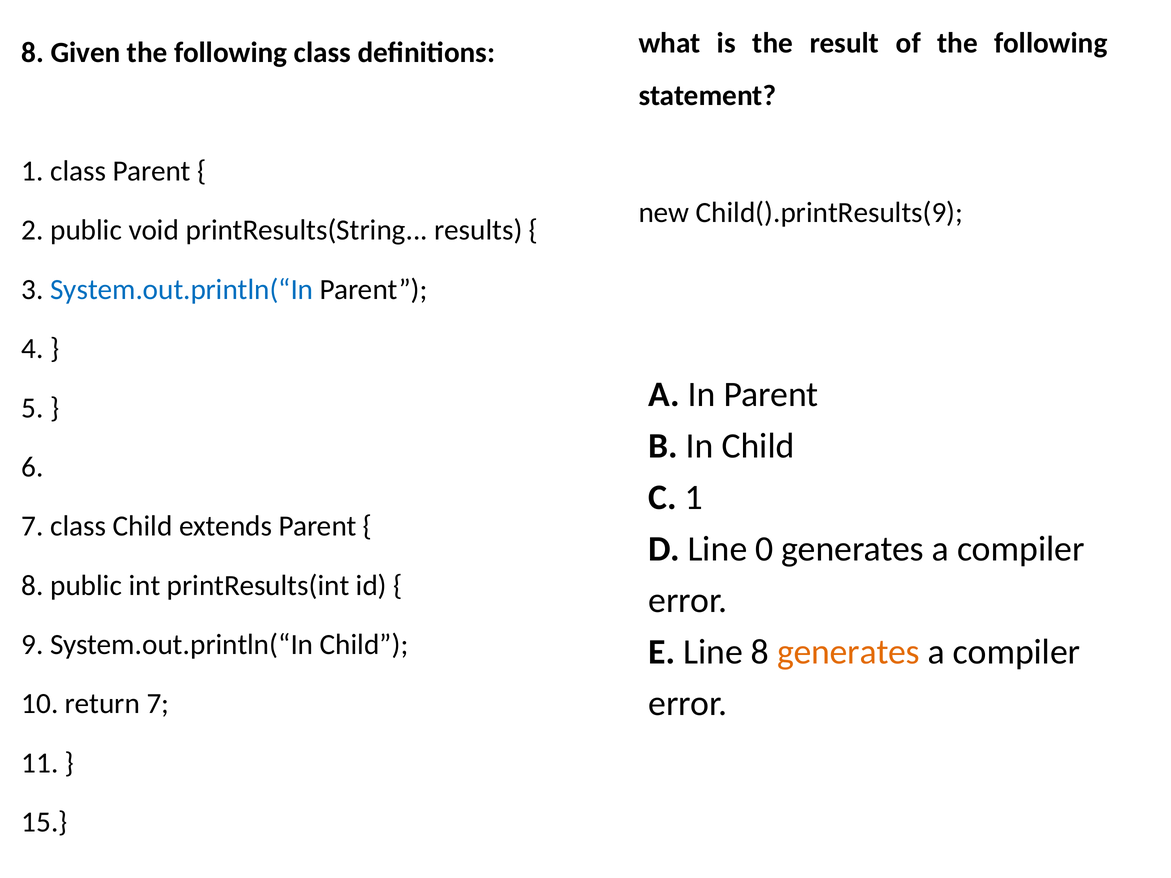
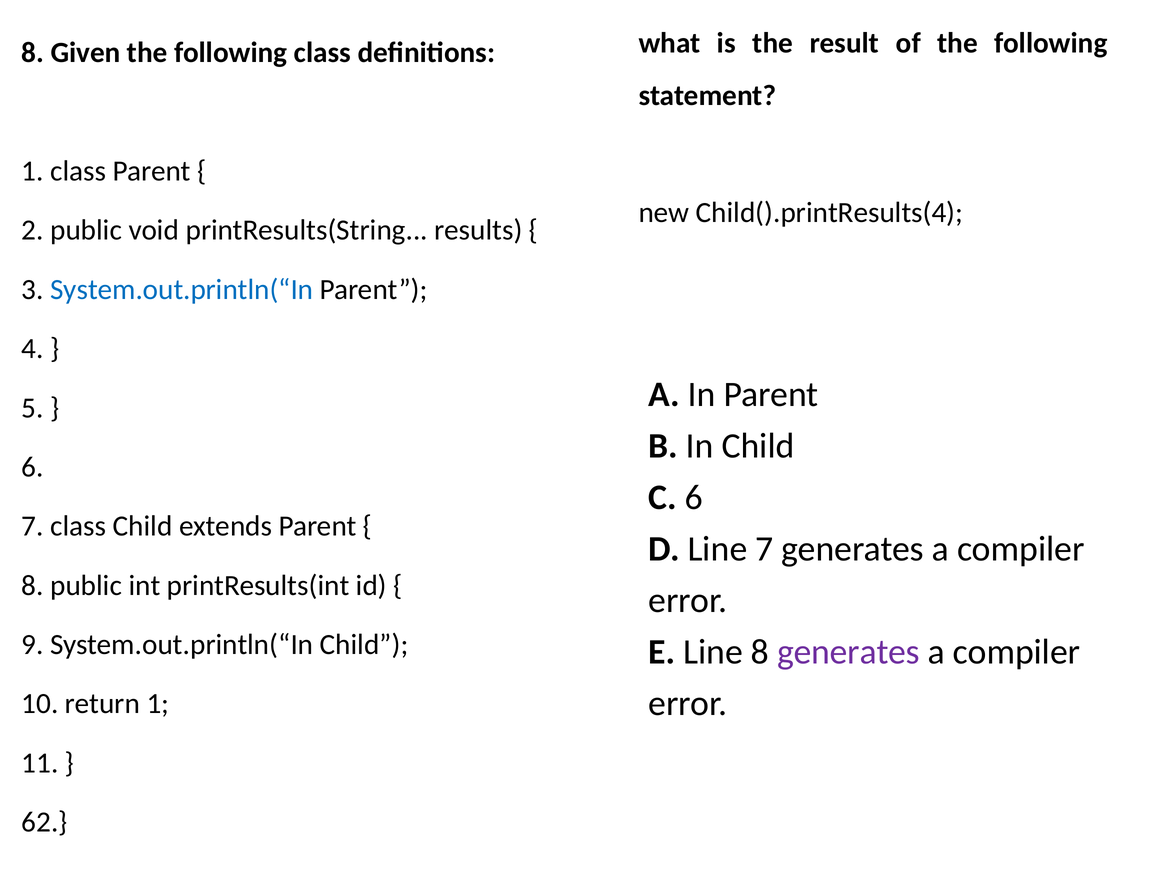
Child().printResults(9: Child().printResults(9 -> Child().printResults(4 (829, 213)
C 1: 1 -> 6 (694, 497)
Line 0: 0 -> 7 (764, 549)
generates colour: orange -> purple (848, 652)
return 7: 7 -> 1 (158, 704)
15: 15 -> 62 (45, 822)
